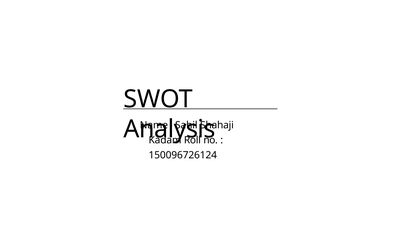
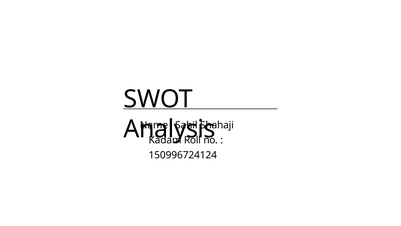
150096726124: 150096726124 -> 150996724124 (183, 155)
